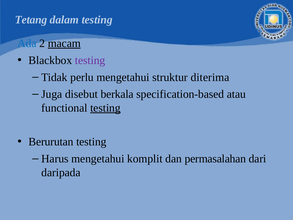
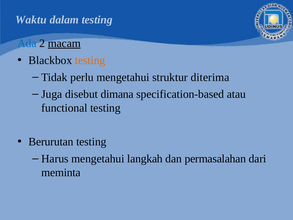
Tetang: Tetang -> Waktu (31, 20)
testing colour: purple -> orange (90, 60)
berkala: berkala -> dimana (117, 94)
testing underline: present -> none (105, 108)
komplit: komplit -> langkah (145, 159)
daripada: daripada -> meminta (61, 172)
